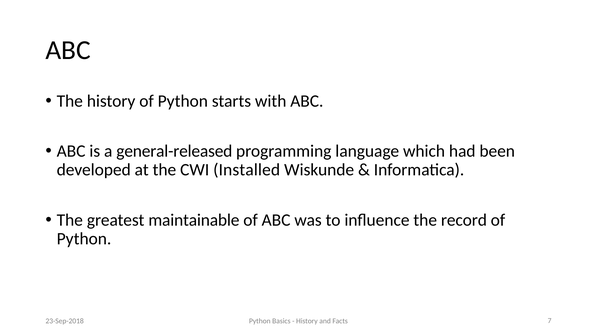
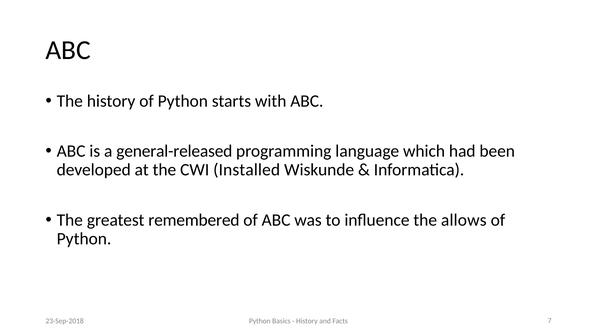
maintainable: maintainable -> remembered (194, 220)
record: record -> allows (464, 220)
